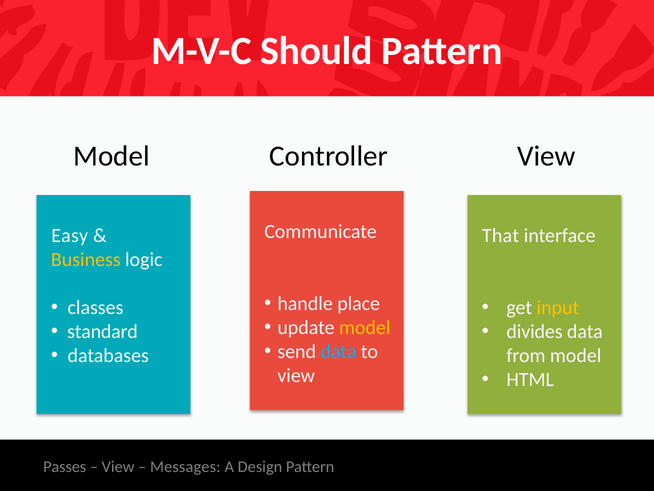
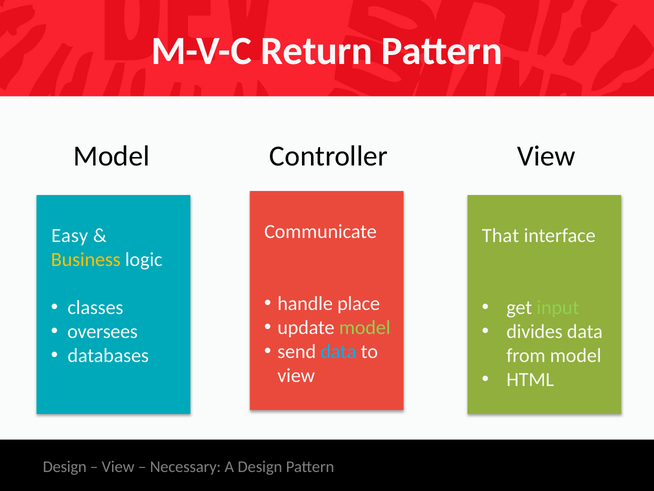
Should: Should -> Return (317, 51)
input colour: yellow -> light green (558, 307)
model colour: yellow -> light green (365, 327)
standard: standard -> oversees (103, 331)
Passes: Passes -> Design (65, 467)
Messages: Messages -> Necessary (185, 467)
